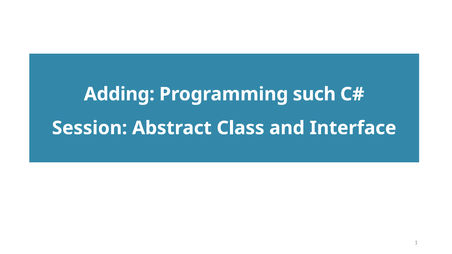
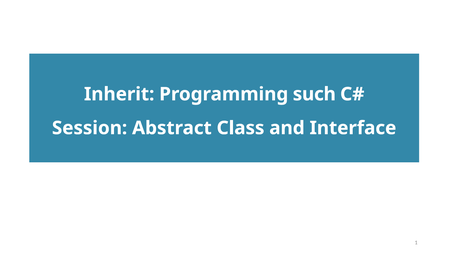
Adding: Adding -> Inherit (119, 94)
